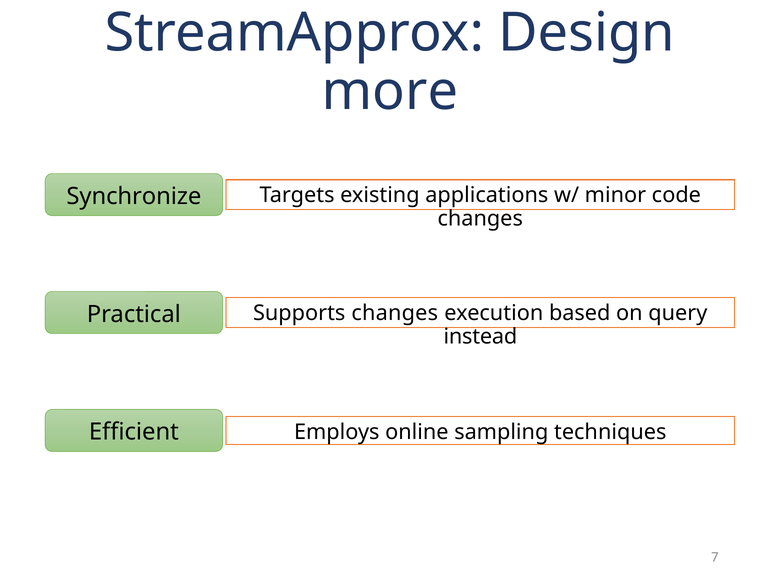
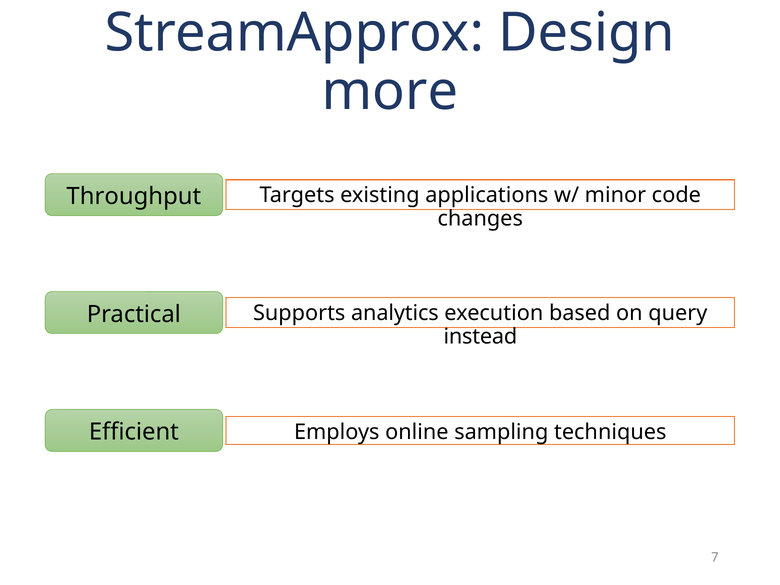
Synchronize: Synchronize -> Throughput (134, 196)
Supports changes: changes -> analytics (395, 313)
